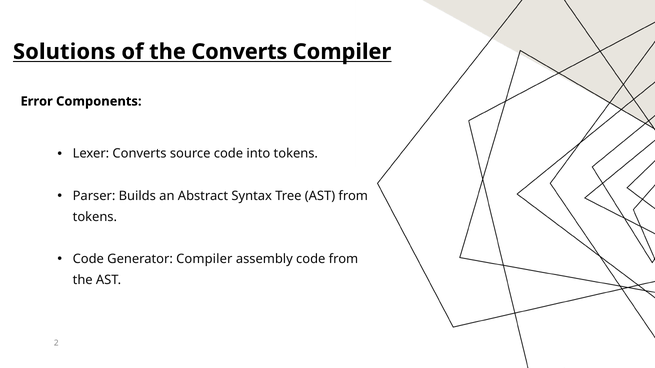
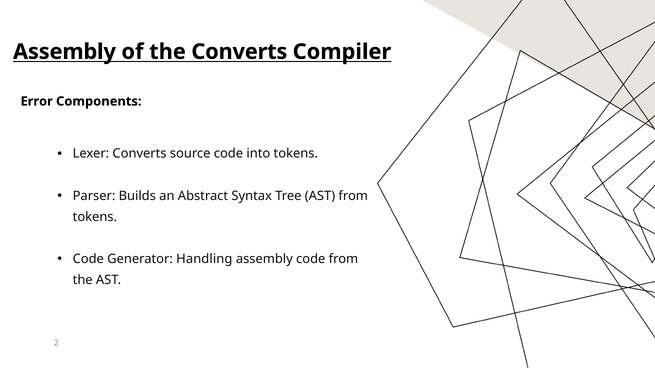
Solutions: Solutions -> Assembly (64, 52)
Generator Compiler: Compiler -> Handling (204, 259)
